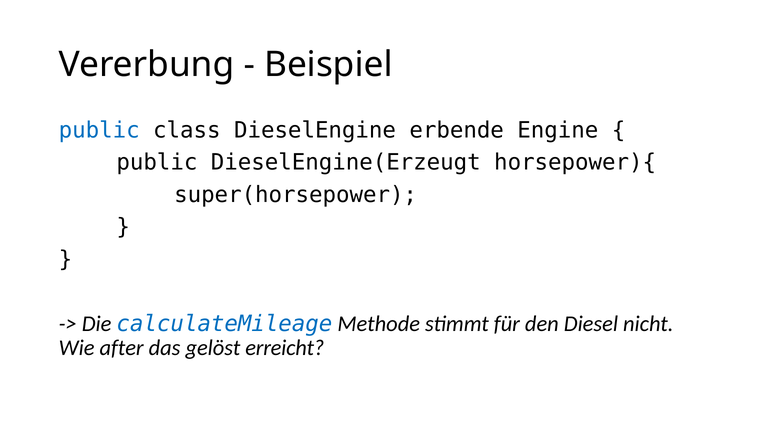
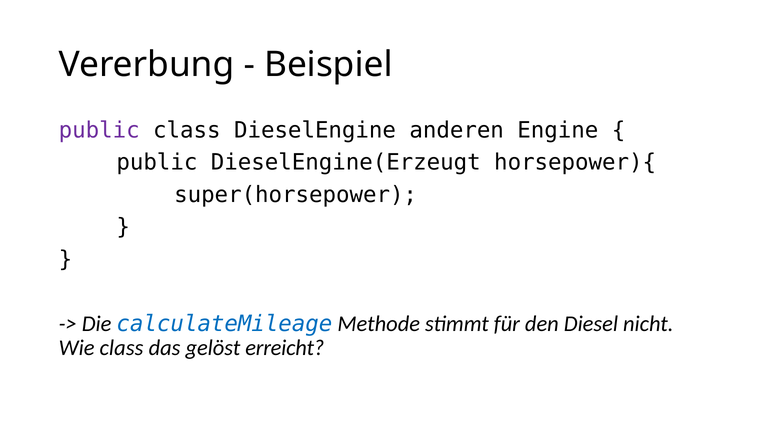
public colour: blue -> purple (99, 130)
erbende: erbende -> anderen (457, 130)
Wie after: after -> class (121, 348)
